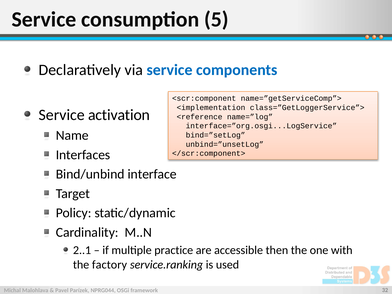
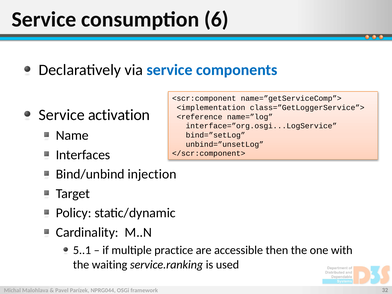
5: 5 -> 6 (216, 19)
interface: interface -> injection (152, 174)
2..1: 2..1 -> 5..1 (82, 250)
factory: factory -> waiting (110, 265)
